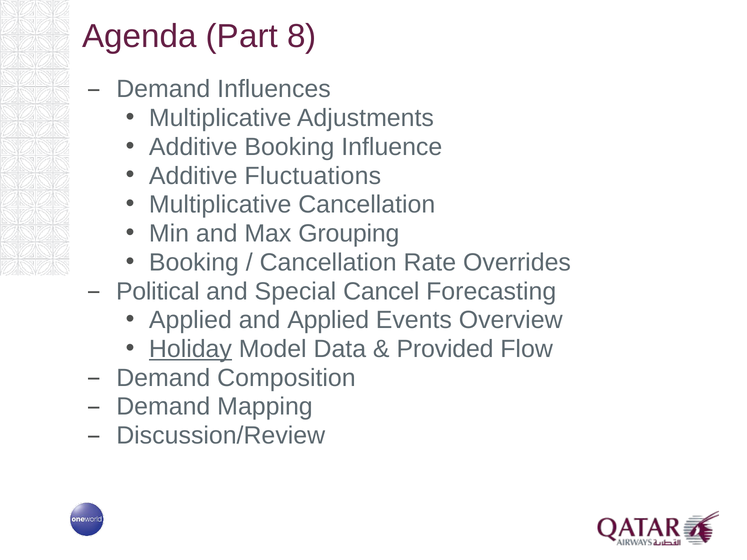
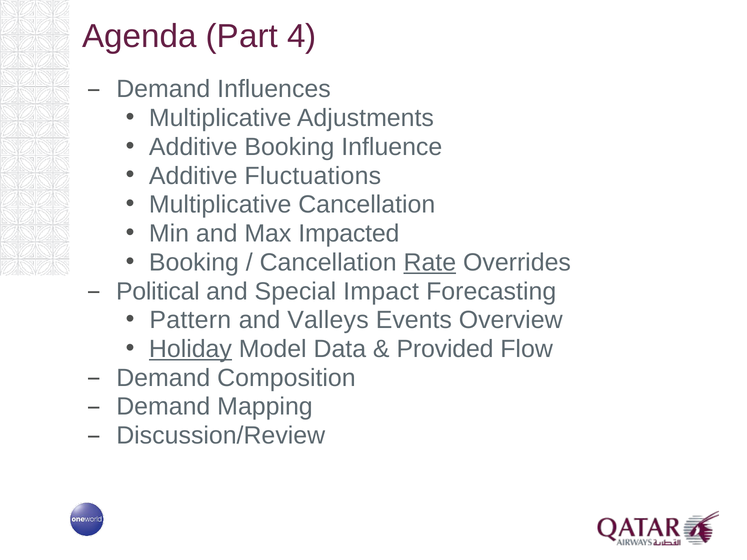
8: 8 -> 4 (302, 37)
Grouping: Grouping -> Impacted (349, 234)
Rate underline: none -> present (430, 263)
Cancel: Cancel -> Impact (381, 291)
Applied: Applied -> Pattern (190, 320)
and Applied: Applied -> Valleys (328, 320)
